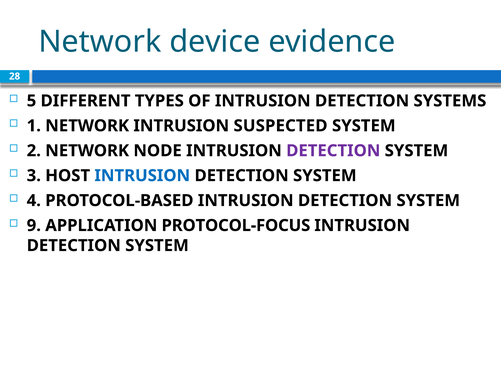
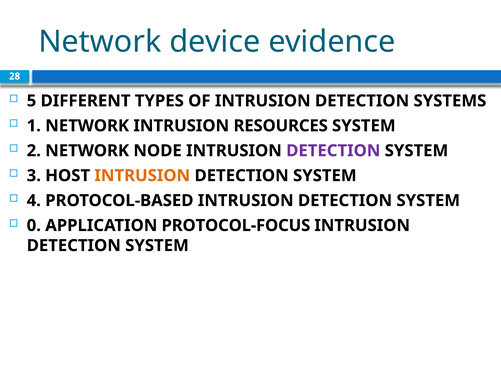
SUSPECTED: SUSPECTED -> RESOURCES (281, 126)
INTRUSION colour: blue -> orange (142, 176)
9: 9 -> 0 (34, 225)
